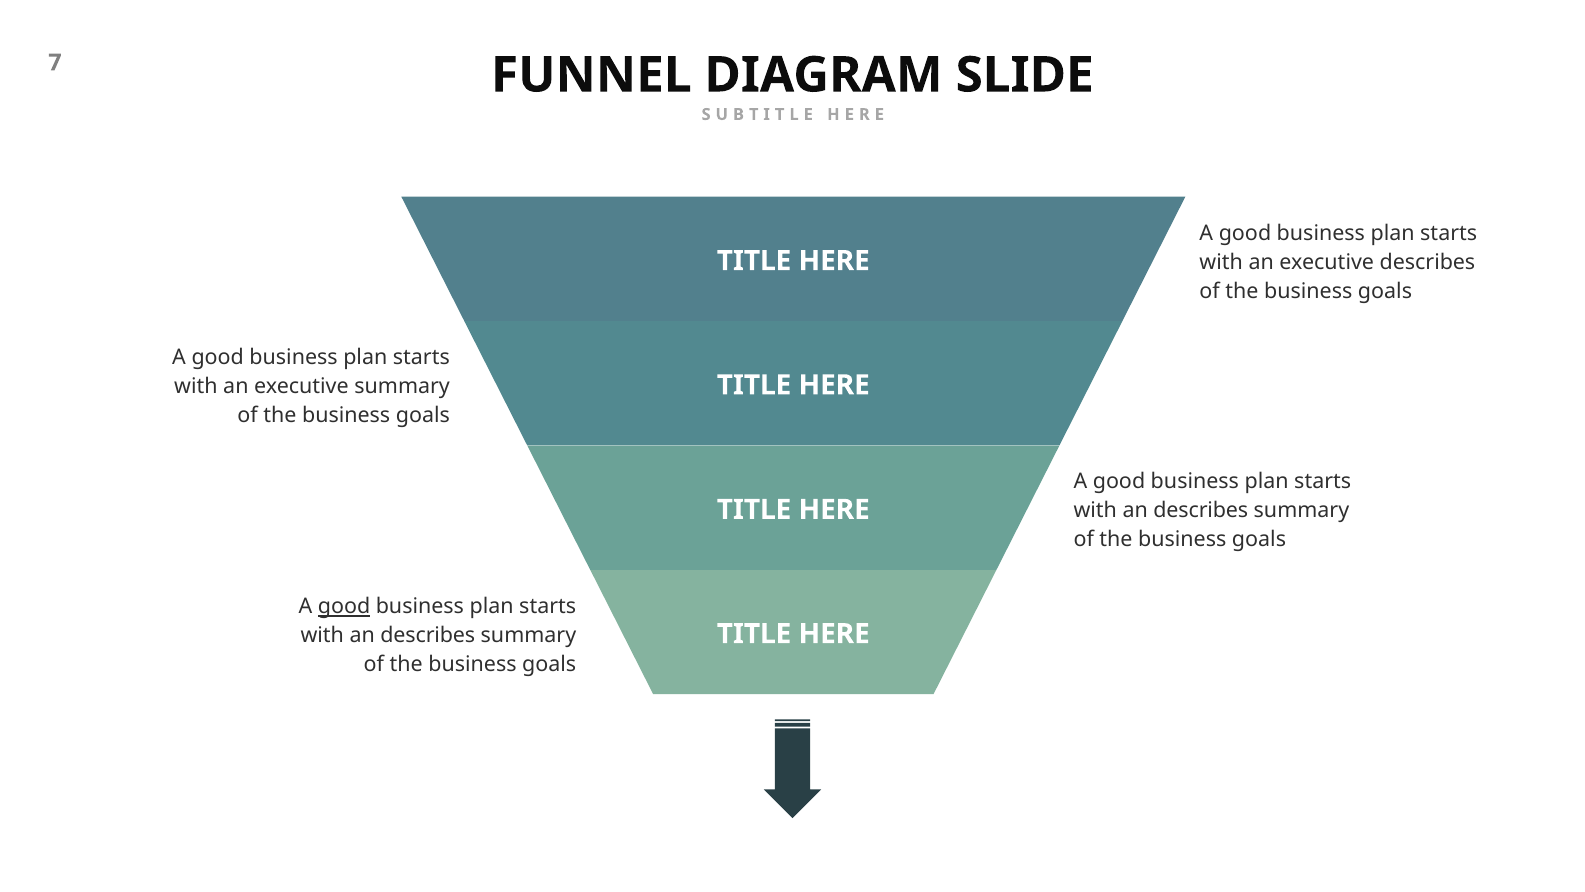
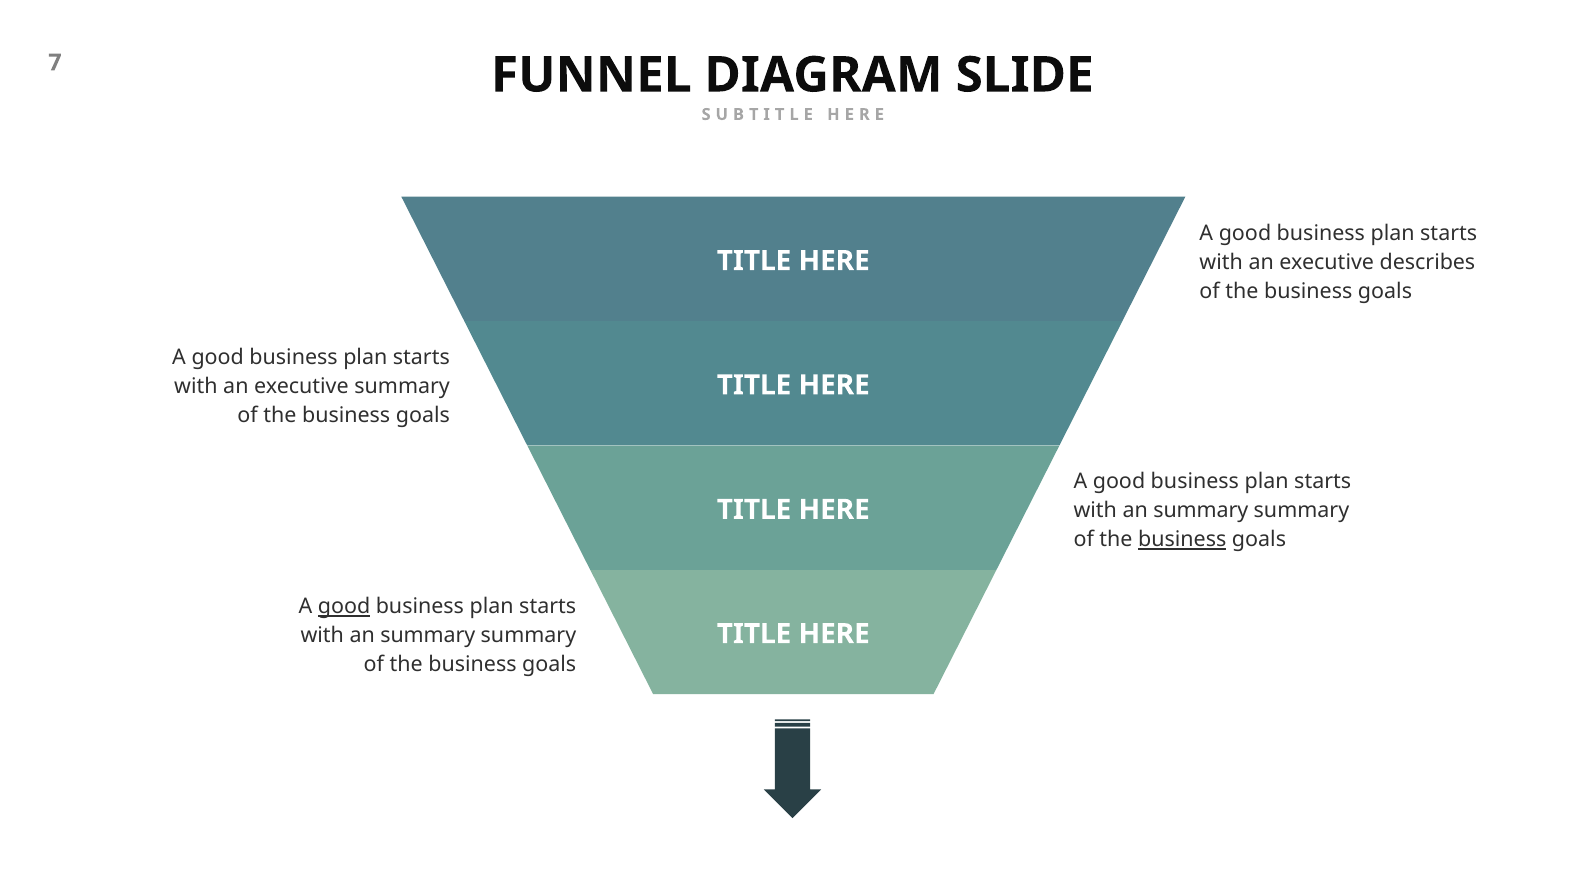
describes: describes -> summary (1201, 511)
business underline: none -> present (1182, 540)
describes: describes -> summary (428, 635)
